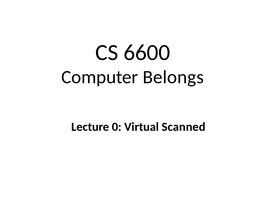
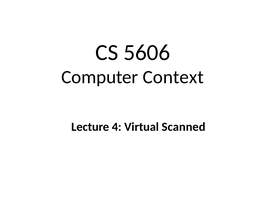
6600: 6600 -> 5606 (147, 53)
Belongs: Belongs -> Context (173, 77)
0: 0 -> 4 (117, 127)
